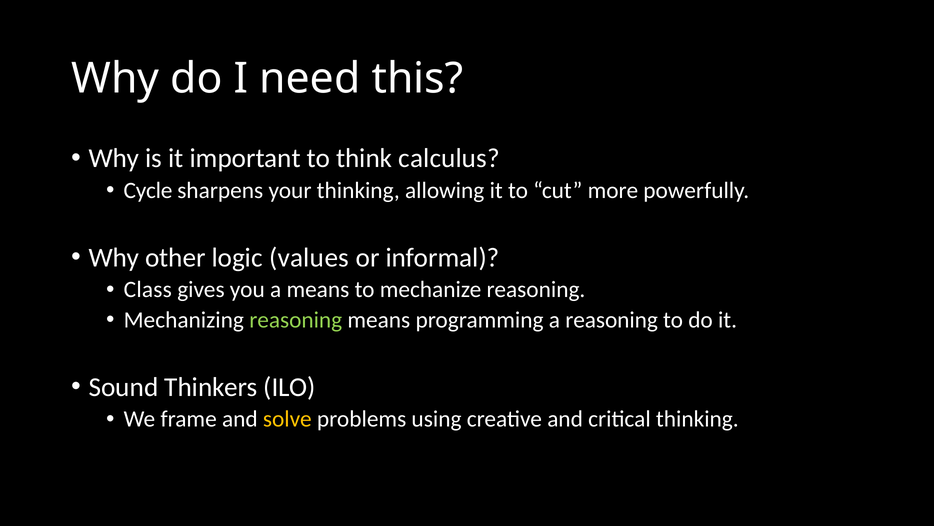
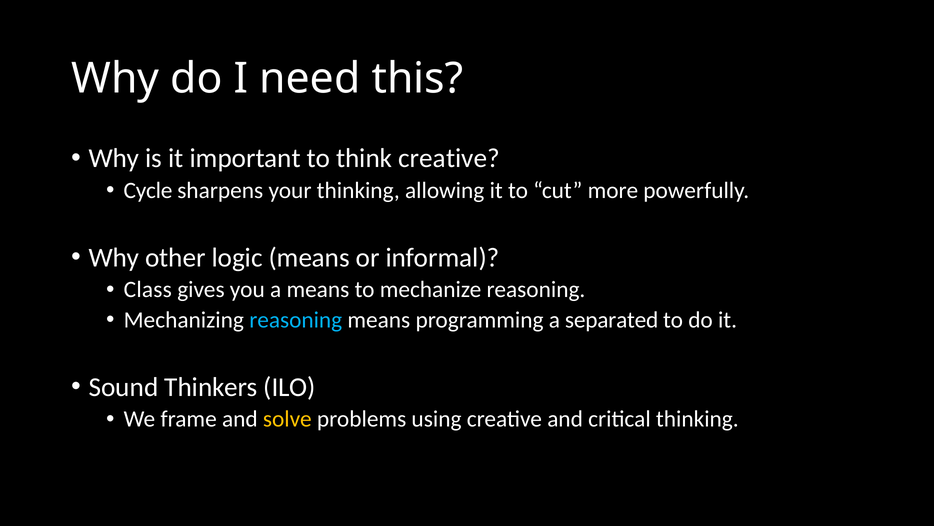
think calculus: calculus -> creative (449, 158)
logic values: values -> means (309, 257)
reasoning colour: light green -> light blue (296, 319)
a reasoning: reasoning -> separated (612, 319)
